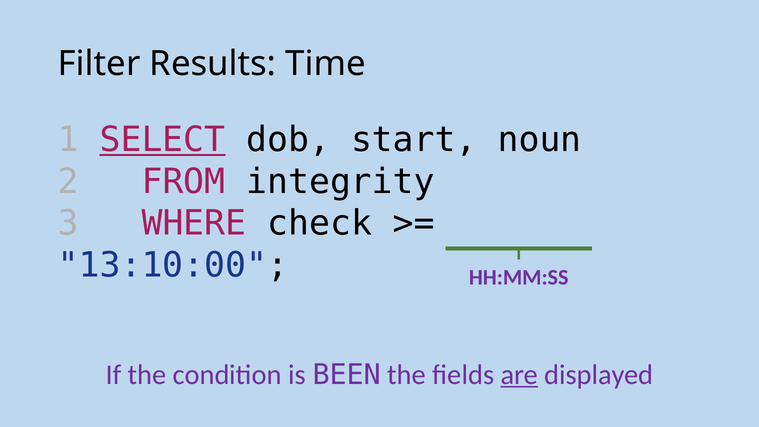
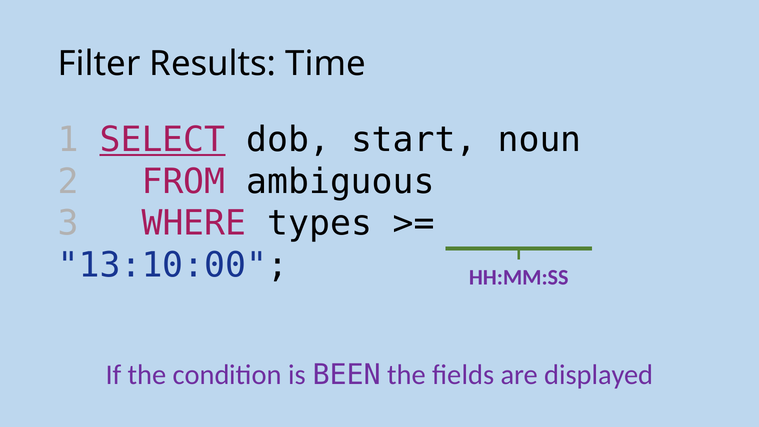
integrity: integrity -> ambiguous (341, 182)
check: check -> types (320, 223)
are underline: present -> none (519, 375)
